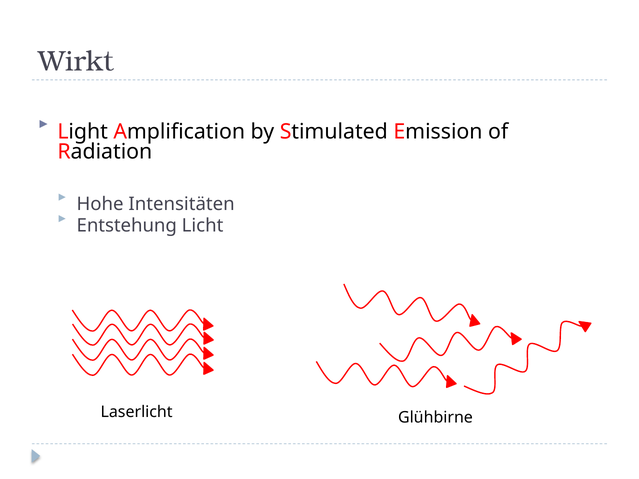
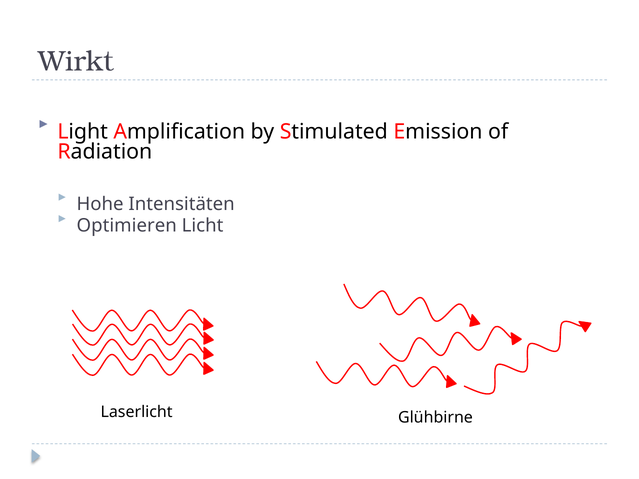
Entstehung: Entstehung -> Optimieren (127, 226)
